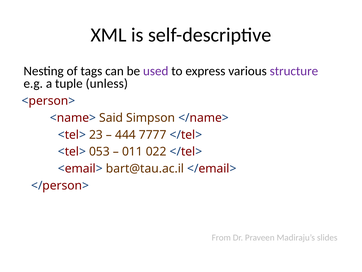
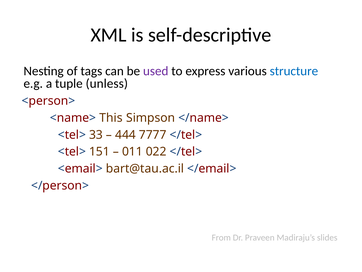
structure colour: purple -> blue (294, 71)
Said: Said -> This (111, 118)
23: 23 -> 33 (96, 135)
053: 053 -> 151 (99, 151)
